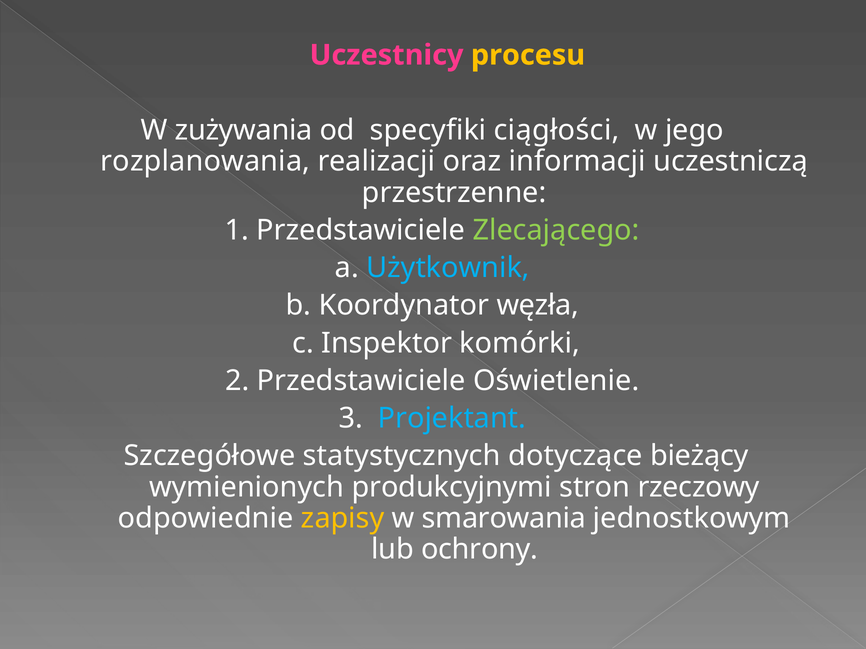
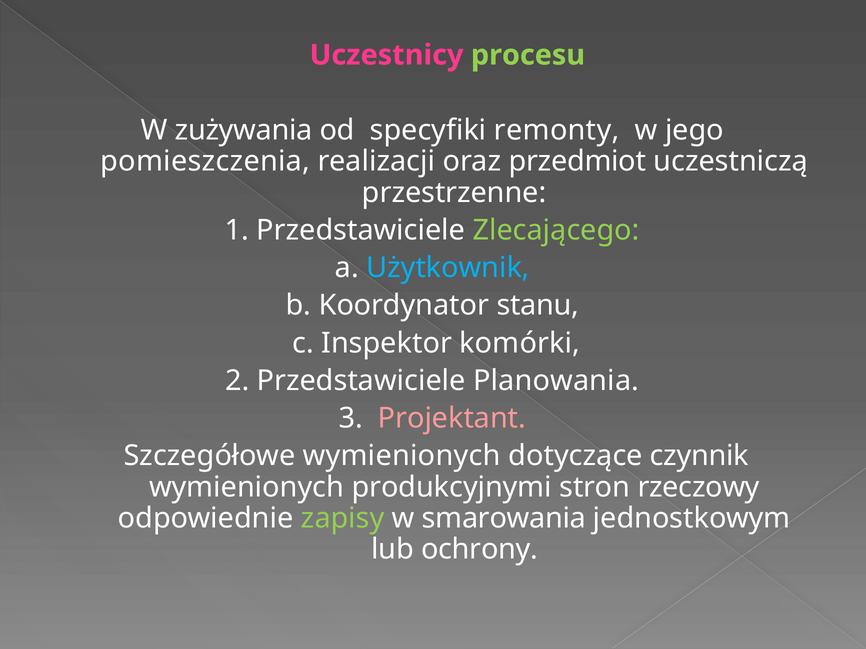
procesu colour: yellow -> light green (528, 55)
ciągłości: ciągłości -> remonty (557, 130)
rozplanowania: rozplanowania -> pomieszczenia (205, 162)
informacji: informacji -> przedmiot (577, 162)
węzła: węzła -> stanu (538, 306)
Oświetlenie: Oświetlenie -> Planowania (556, 381)
Projektant colour: light blue -> pink (452, 419)
Szczegółowe statystycznych: statystycznych -> wymienionych (402, 456)
bieżący: bieżący -> czynnik (699, 456)
zapisy colour: yellow -> light green (343, 519)
